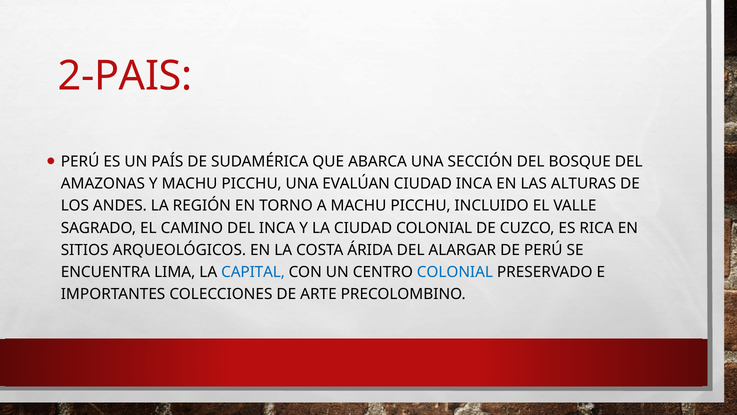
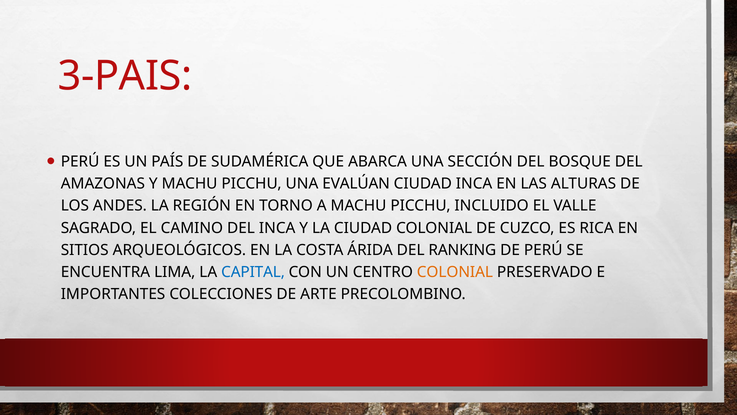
2-PAIS: 2-PAIS -> 3-PAIS (125, 76)
ALARGAR: ALARGAR -> RANKING (462, 250)
COLONIAL colour: blue -> orange (455, 272)
